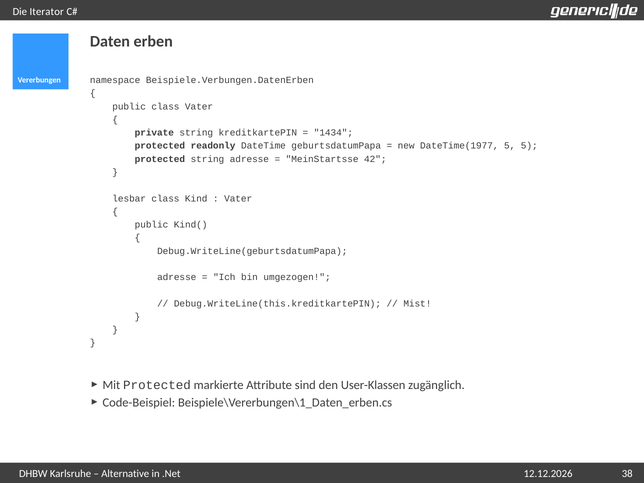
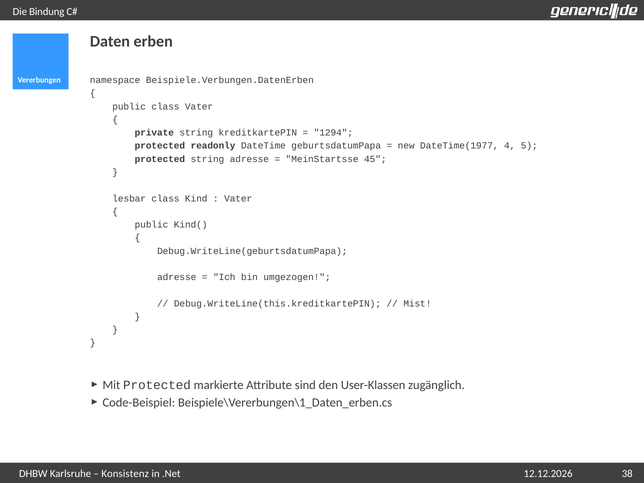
Iterator: Iterator -> Bindung (47, 12)
1434: 1434 -> 1294 (333, 133)
DateTime(1977 5: 5 -> 4 (510, 146)
42: 42 -> 45 (375, 159)
Alternative: Alternative -> Konsistenz (125, 474)
